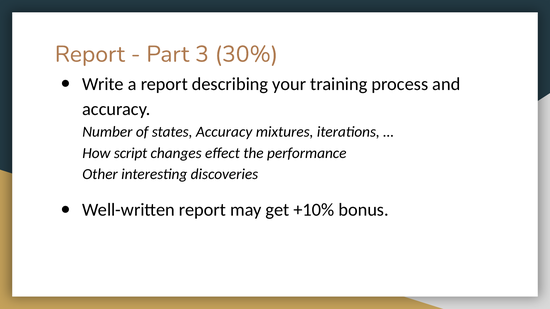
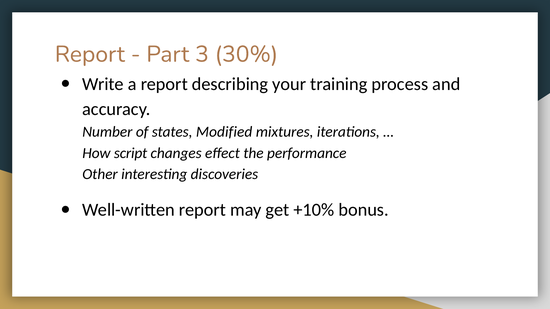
states Accuracy: Accuracy -> Modified (224, 132)
